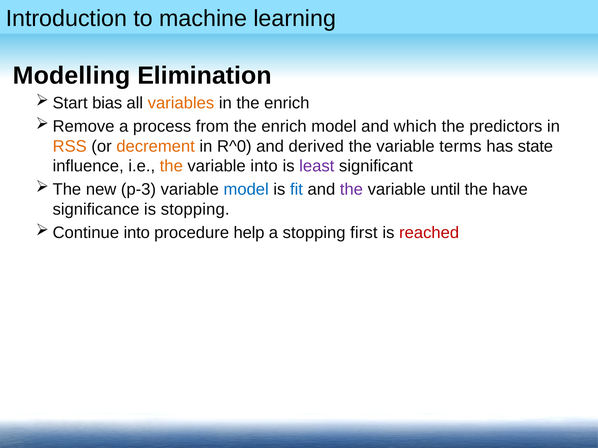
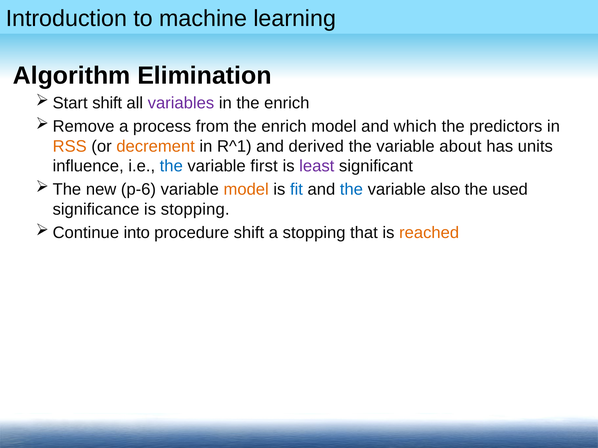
Modelling: Modelling -> Algorithm (72, 76)
bias: bias -> shift (107, 103)
variables colour: orange -> purple (181, 103)
R^0: R^0 -> R^1 (234, 146)
terms: terms -> about (460, 146)
state: state -> units (535, 146)
the colour: orange -> blue (171, 166)
variable into: into -> first (264, 166)
p-3: p-3 -> p-6 (138, 190)
model colour: blue -> orange (246, 190)
the colour: purple -> blue (351, 190)
until: until -> also (445, 190)
have: have -> used (510, 190)
procedure help: help -> shift (249, 233)
first: first -> that (364, 233)
reached colour: red -> orange (429, 233)
